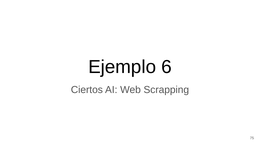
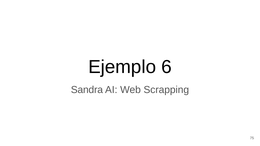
Ciertos: Ciertos -> Sandra (87, 90)
